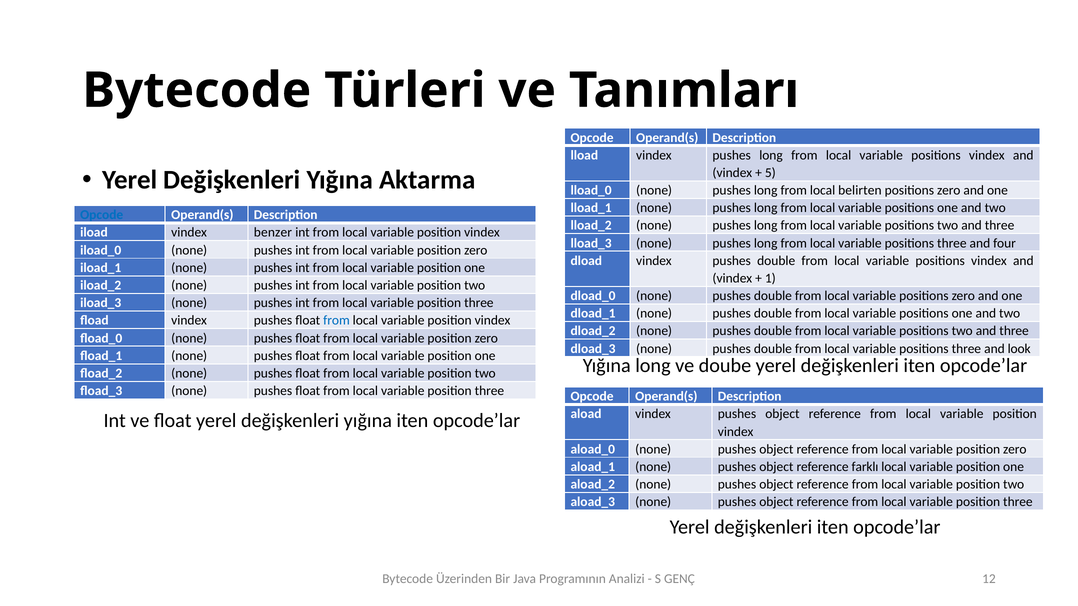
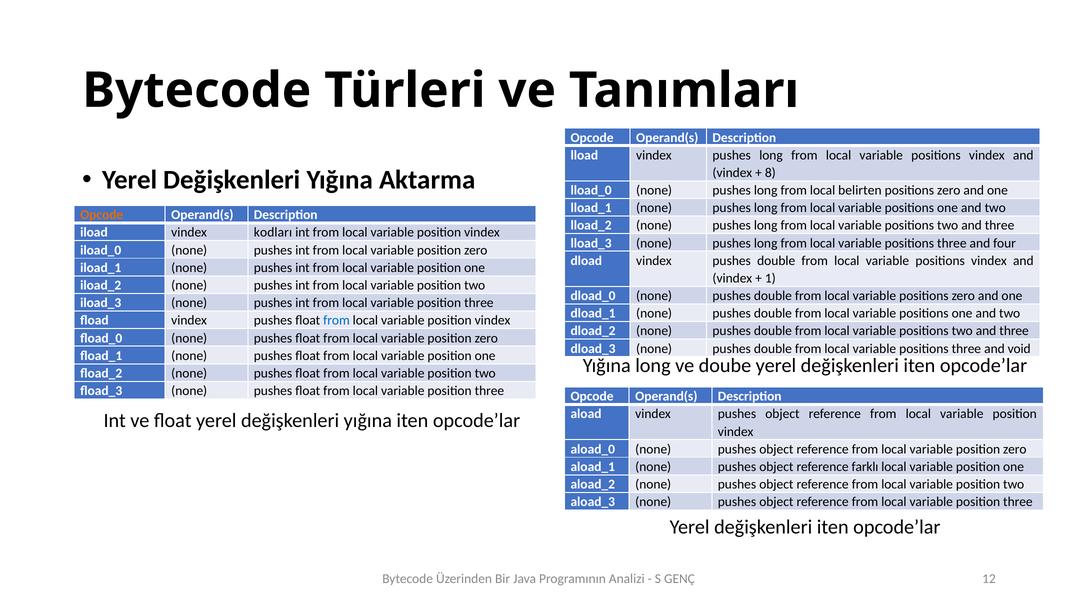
5: 5 -> 8 (770, 173)
Opcode colour: blue -> orange (102, 215)
benzer: benzer -> kodları (273, 233)
look: look -> void (1019, 349)
